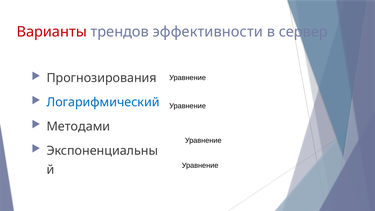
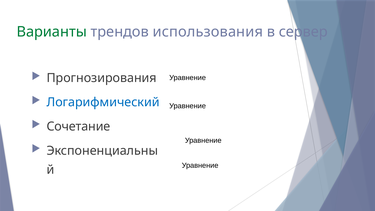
Варианты colour: red -> green (52, 32)
эффективности: эффективности -> использования (208, 32)
Методами: Методами -> Сочетание (78, 126)
